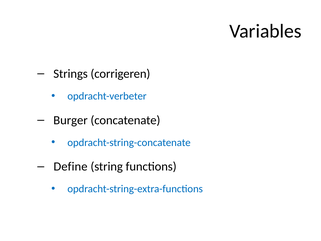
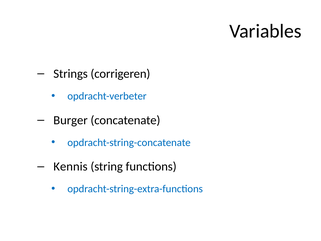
Define: Define -> Kennis (70, 166)
